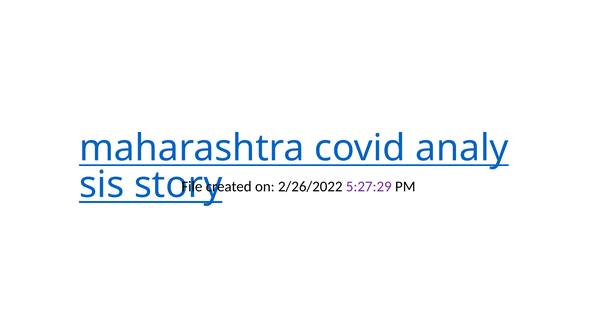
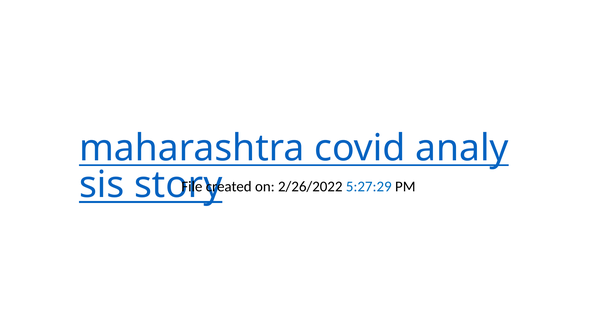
5:27:29 colour: purple -> blue (369, 187)
